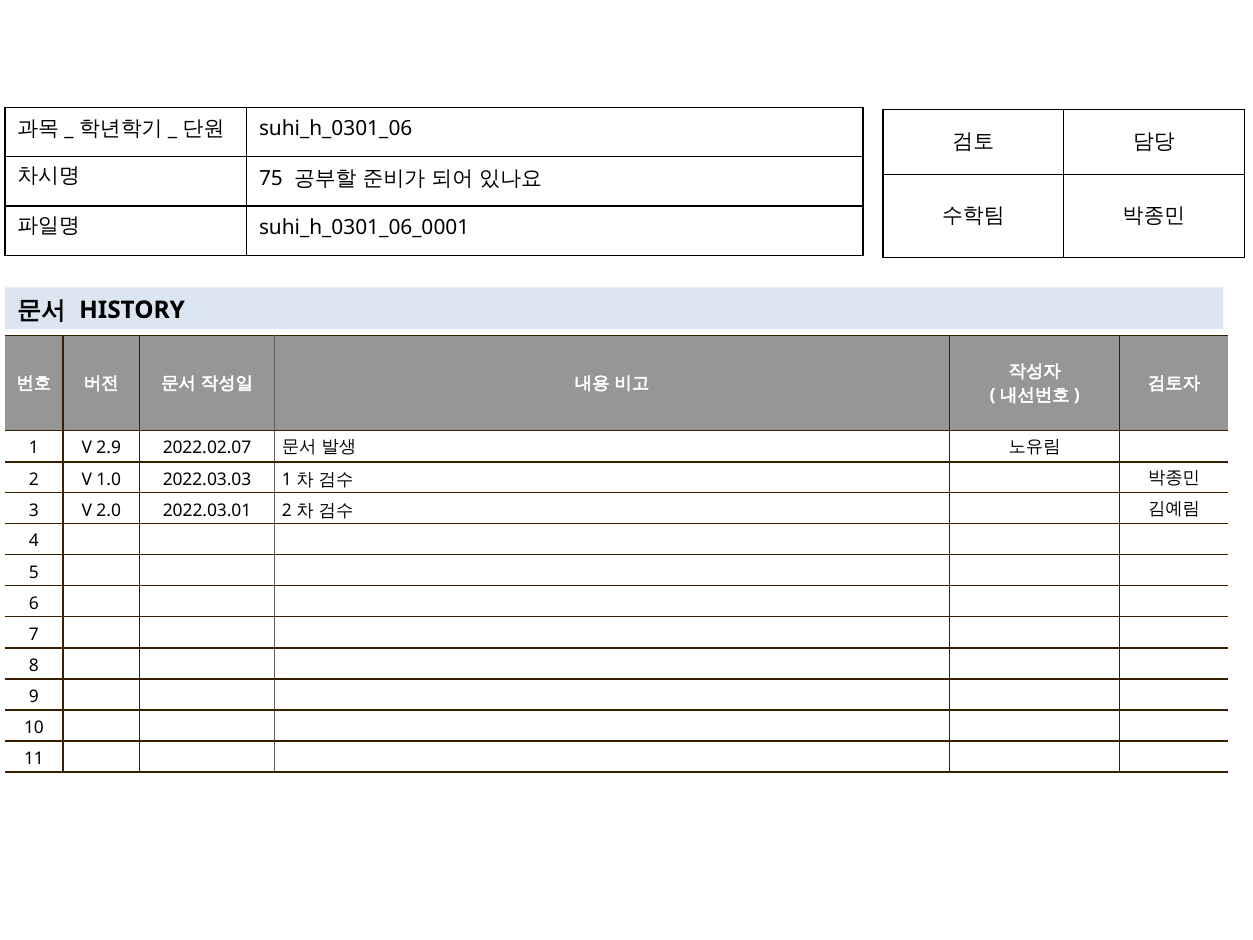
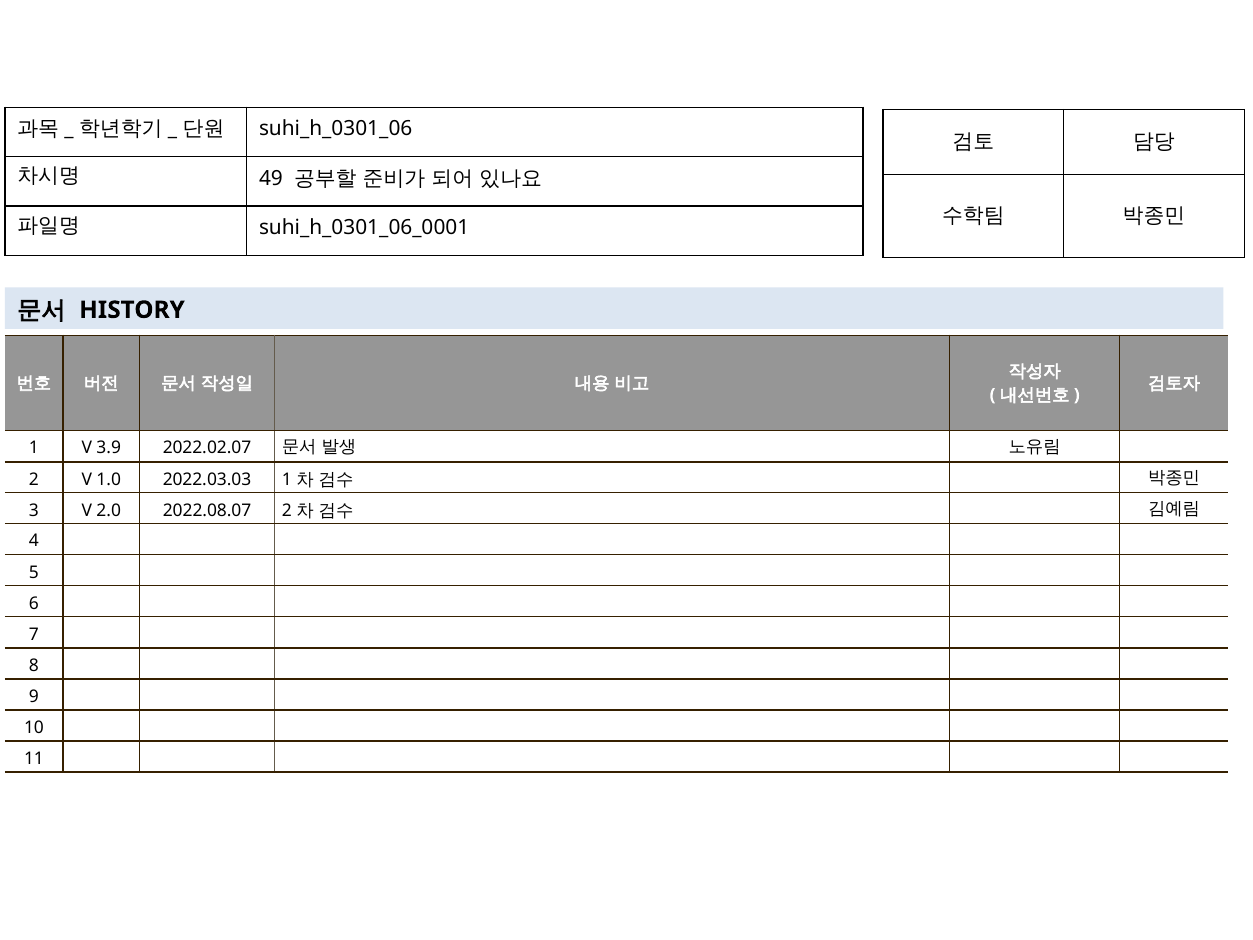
75: 75 -> 49 (271, 178)
2.9: 2.9 -> 3.9 (109, 448)
2022.03.01: 2022.03.01 -> 2022.08.07 (207, 510)
